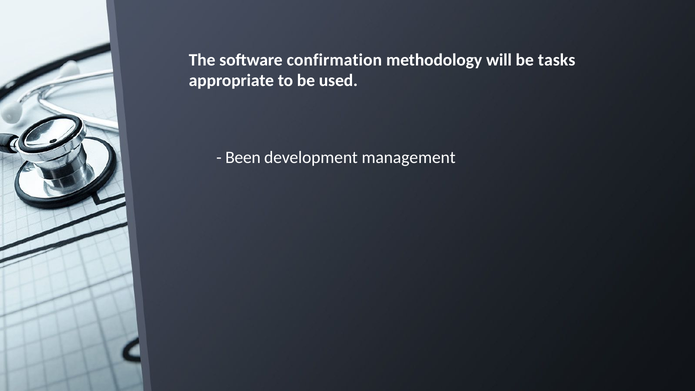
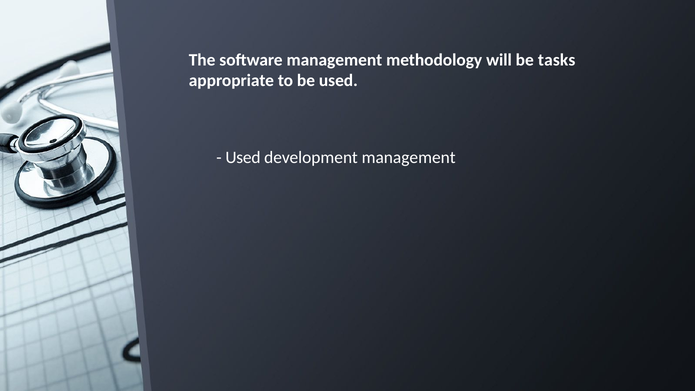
software confirmation: confirmation -> management (334, 60)
Been: Been -> Used (243, 158)
